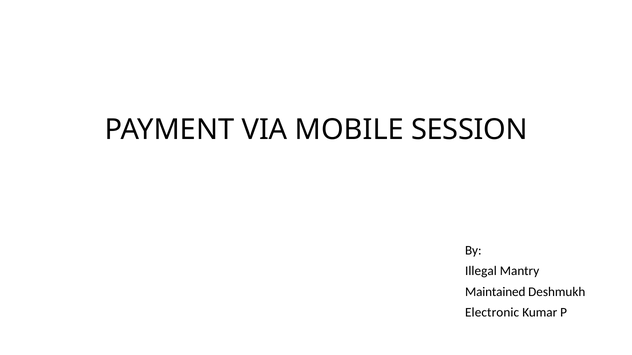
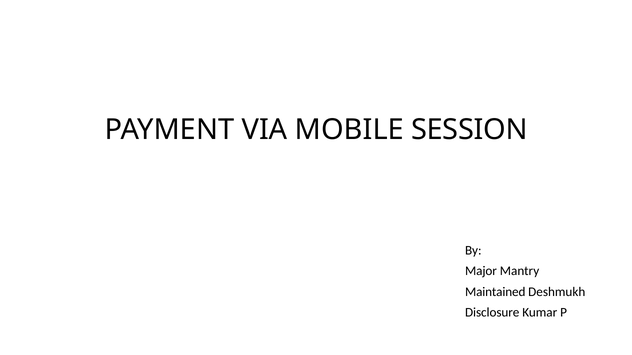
Illegal: Illegal -> Major (481, 271)
Electronic: Electronic -> Disclosure (492, 313)
